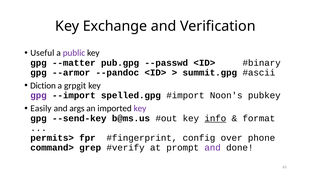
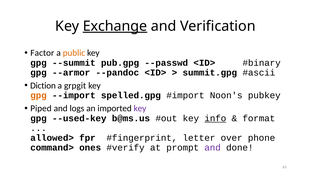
Exchange underline: none -> present (115, 26)
Useful: Useful -> Factor (42, 53)
public colour: purple -> orange (74, 53)
--matter: --matter -> --summit (74, 63)
gpg colour: purple -> orange (38, 95)
Easily: Easily -> Piped (41, 108)
args: args -> logs (77, 108)
--send-key: --send-key -> --used-key (79, 118)
permits>: permits> -> allowed> (52, 138)
config: config -> letter (199, 138)
grep: grep -> ones (90, 148)
